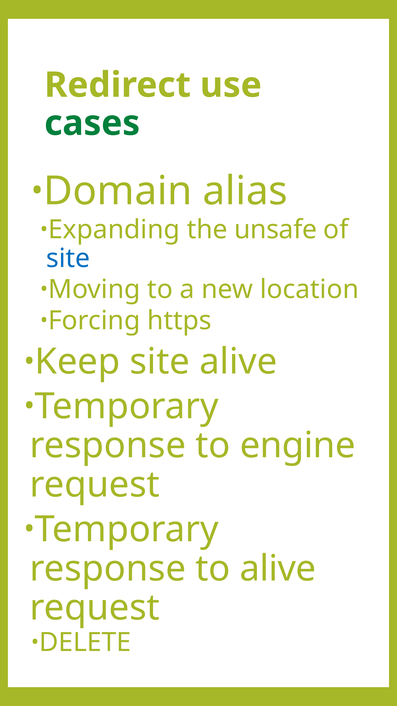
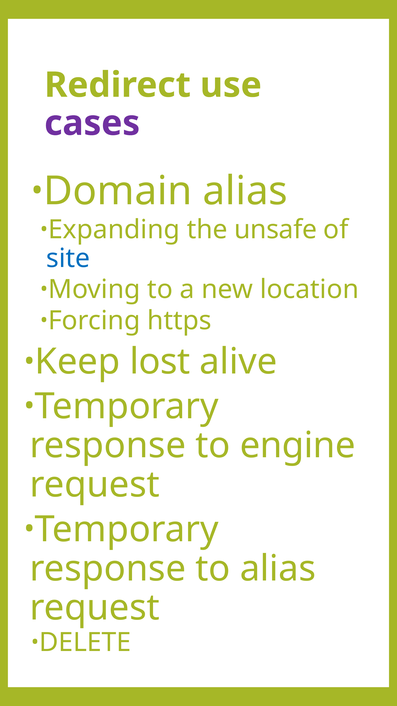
cases colour: green -> purple (92, 123)
Keep site: site -> lost (160, 362)
to alive: alive -> alias (278, 568)
